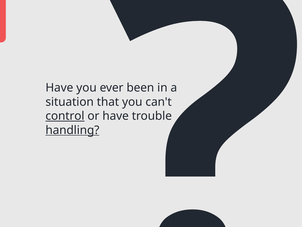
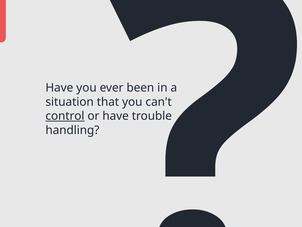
handling underline: present -> none (72, 130)
